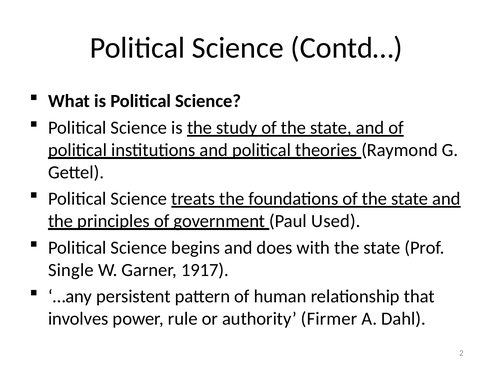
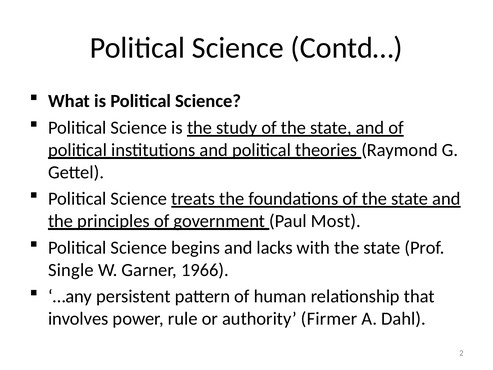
Used: Used -> Most (336, 221)
does: does -> lacks (275, 248)
1917: 1917 -> 1966 (205, 270)
